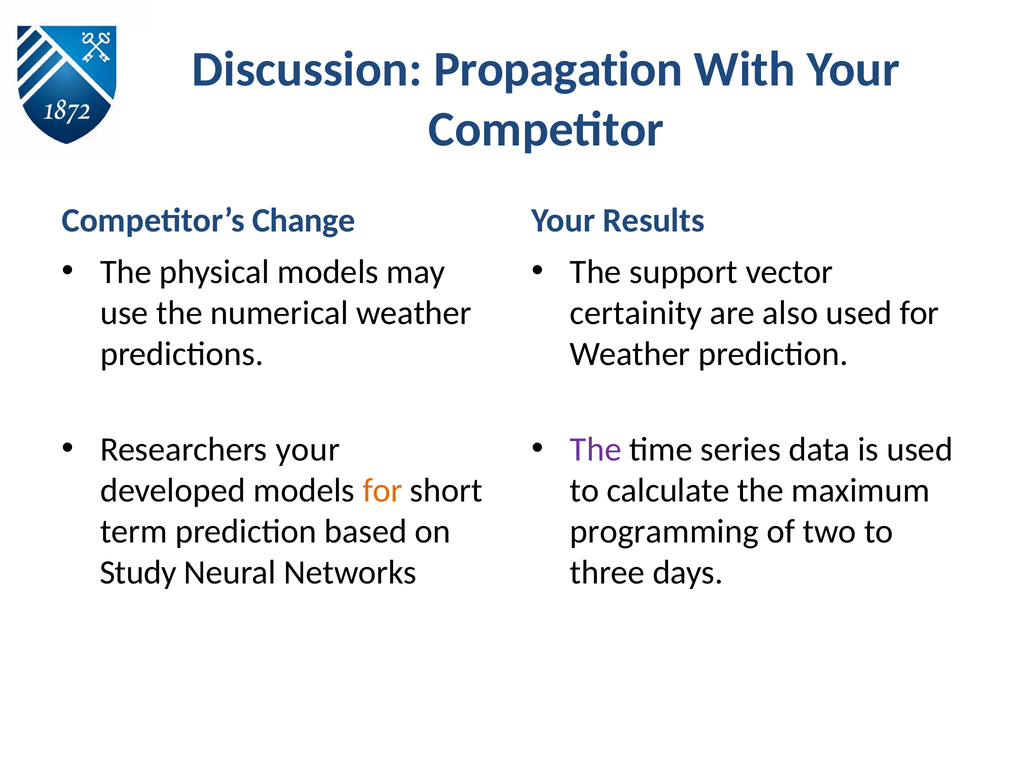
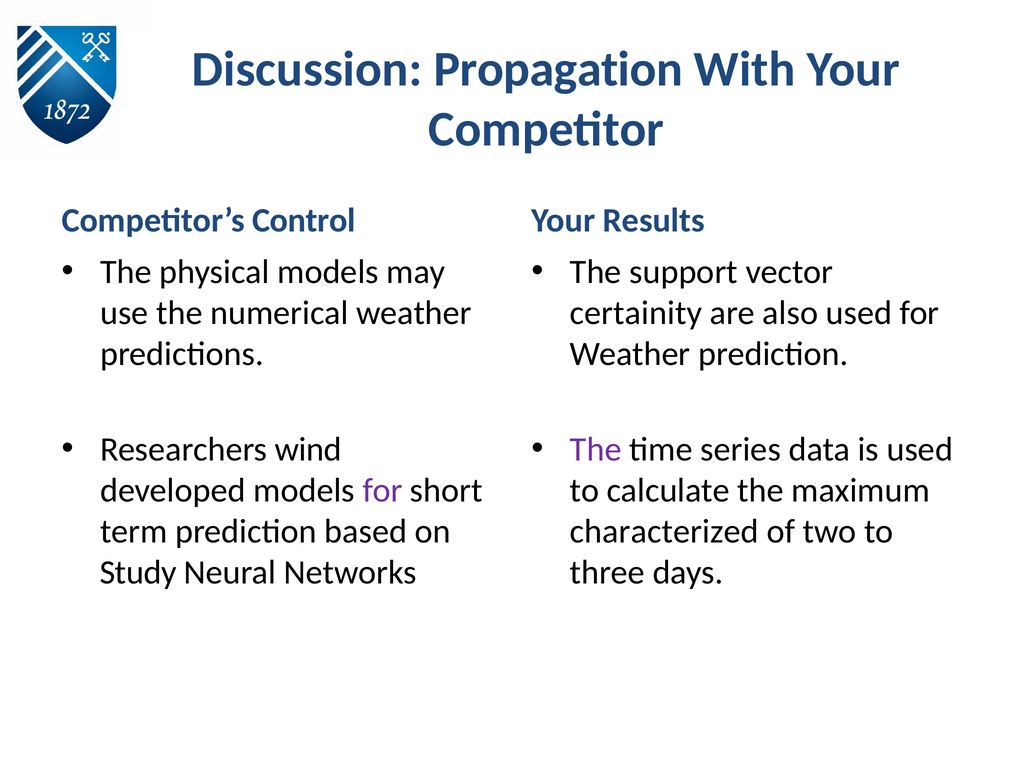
Change: Change -> Control (304, 221)
Researchers your: your -> wind (308, 450)
for colour: orange -> purple (382, 491)
programming: programming -> characterized (664, 532)
